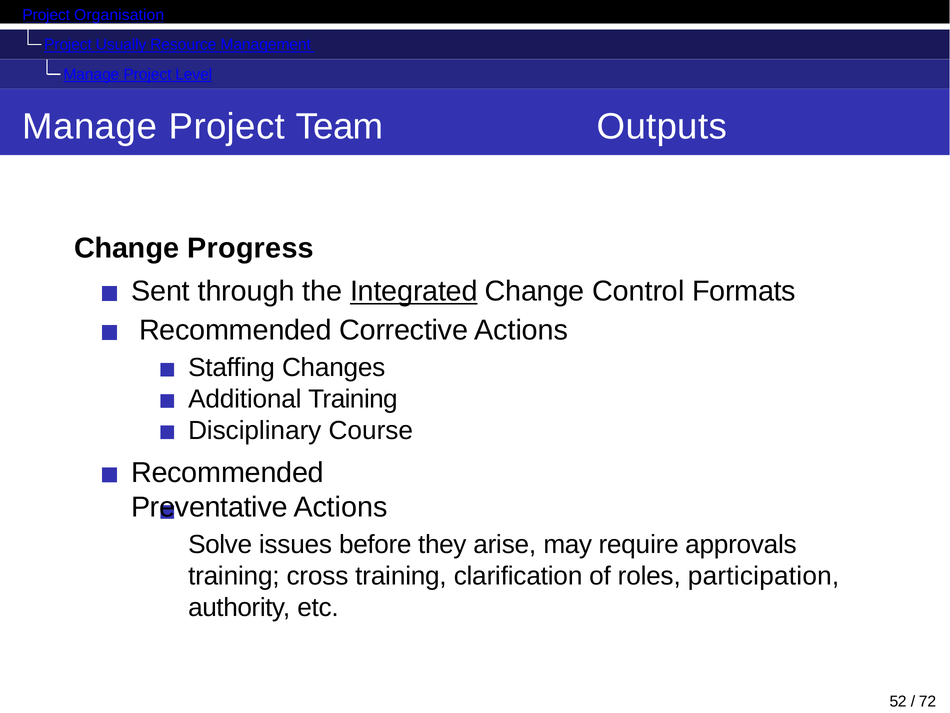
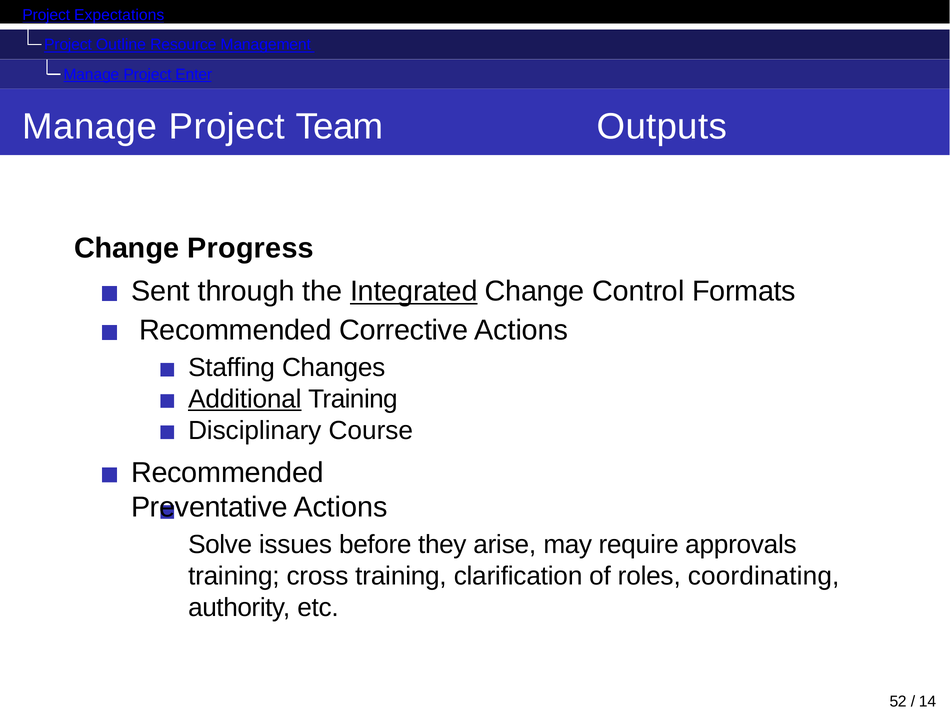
Organisation: Organisation -> Expectations (119, 15)
Usually: Usually -> Outline (121, 45)
Level: Level -> Enter (194, 74)
Additional underline: none -> present (245, 399)
participation: participation -> coordinating (764, 576)
72: 72 -> 14 (928, 701)
